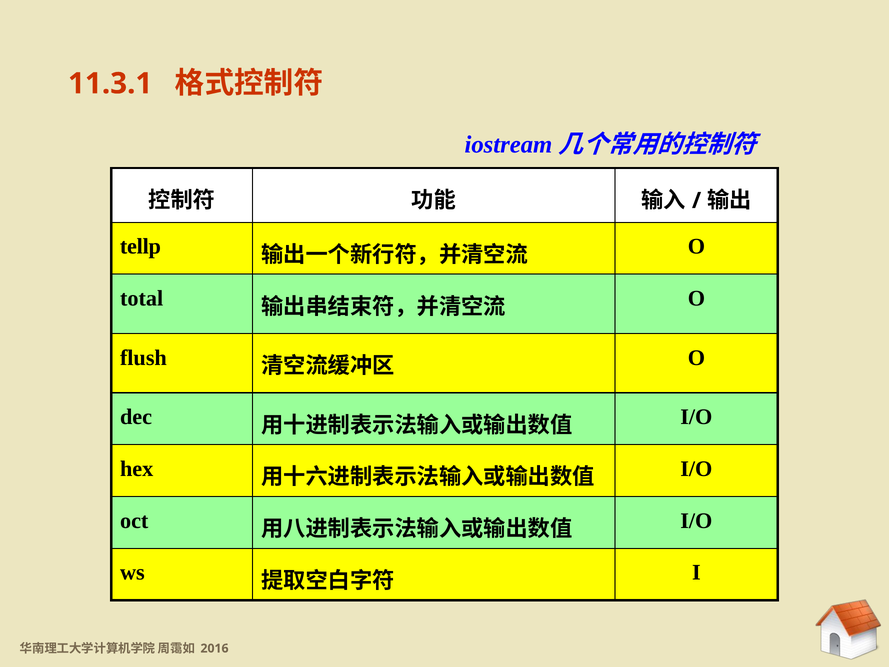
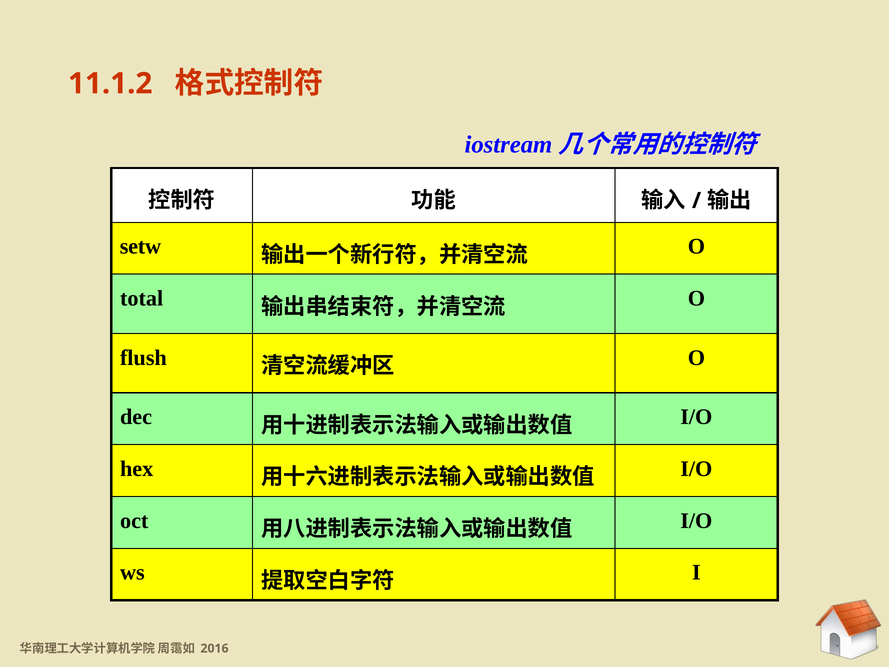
11.3.1: 11.3.1 -> 11.1.2 (110, 83)
tellp: tellp -> setw (140, 247)
